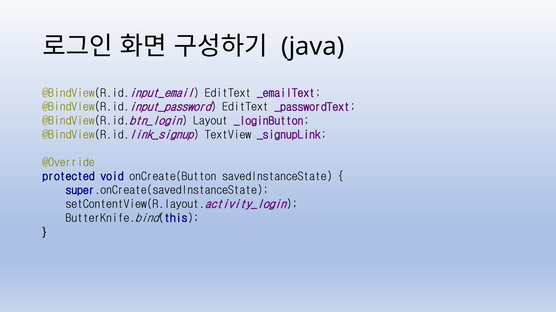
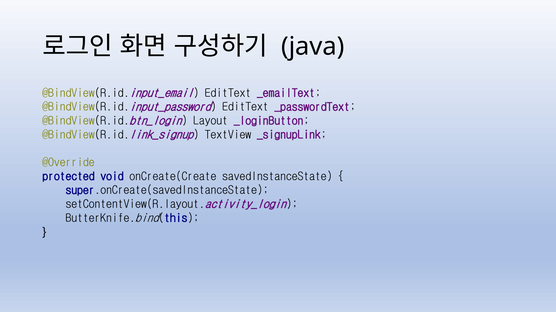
onCreate(Button: onCreate(Button -> onCreate(Create (173, 177)
